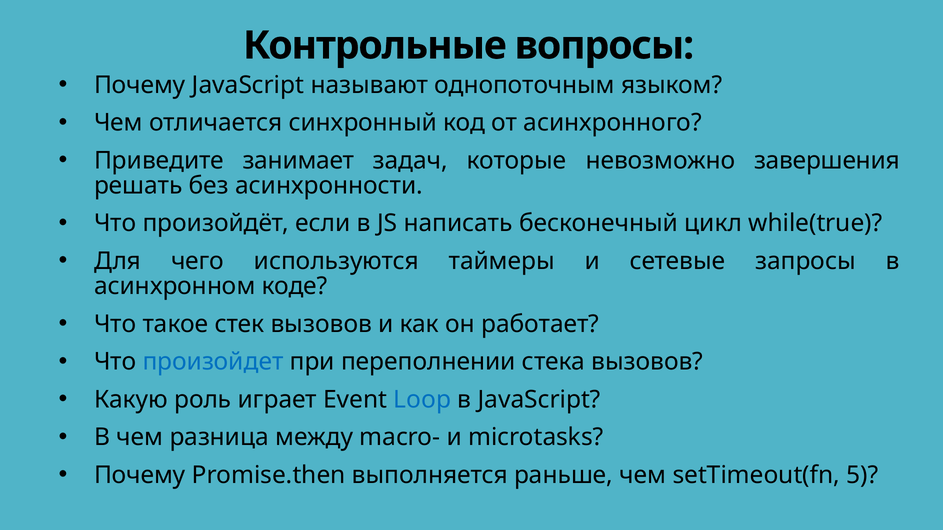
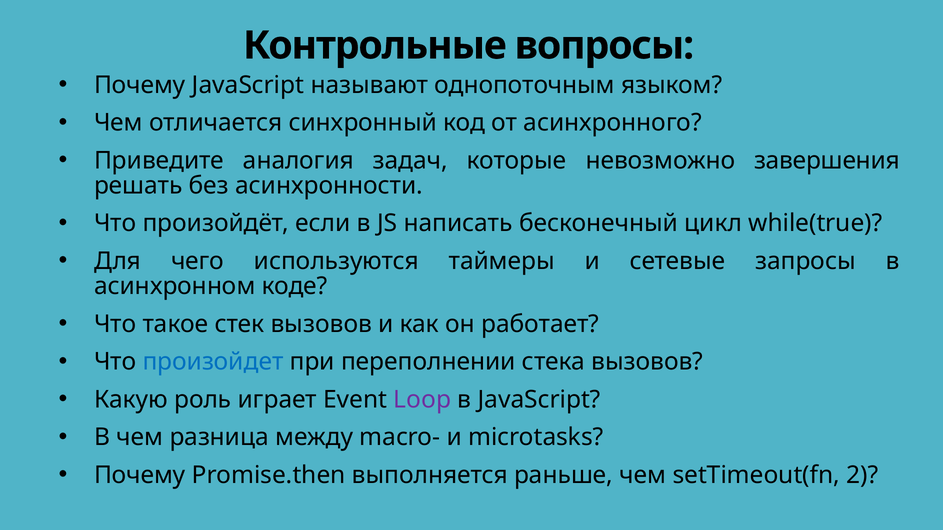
занимает: занимает -> аналогия (298, 161)
Loop colour: blue -> purple (422, 400)
5: 5 -> 2 (862, 475)
